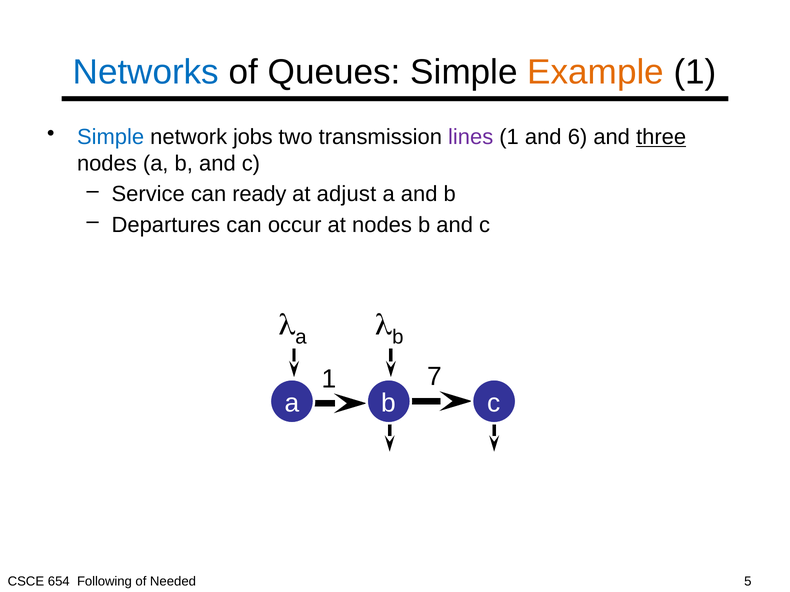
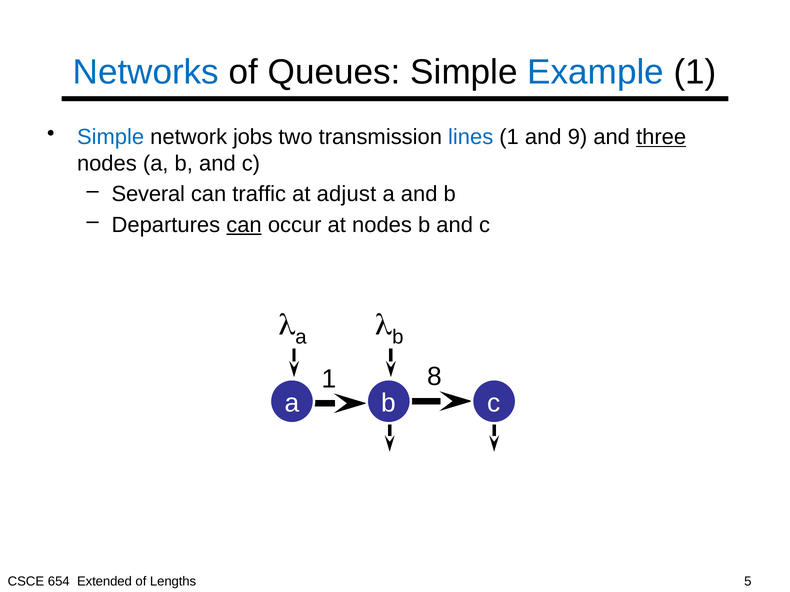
Example colour: orange -> blue (596, 72)
lines colour: purple -> blue (471, 137)
6: 6 -> 9 (578, 137)
Service: Service -> Several (148, 194)
ready: ready -> traffic (259, 194)
can underline: none -> present (244, 225)
7: 7 -> 8 (435, 377)
Following: Following -> Extended (104, 582)
Needed: Needed -> Lengths (173, 582)
